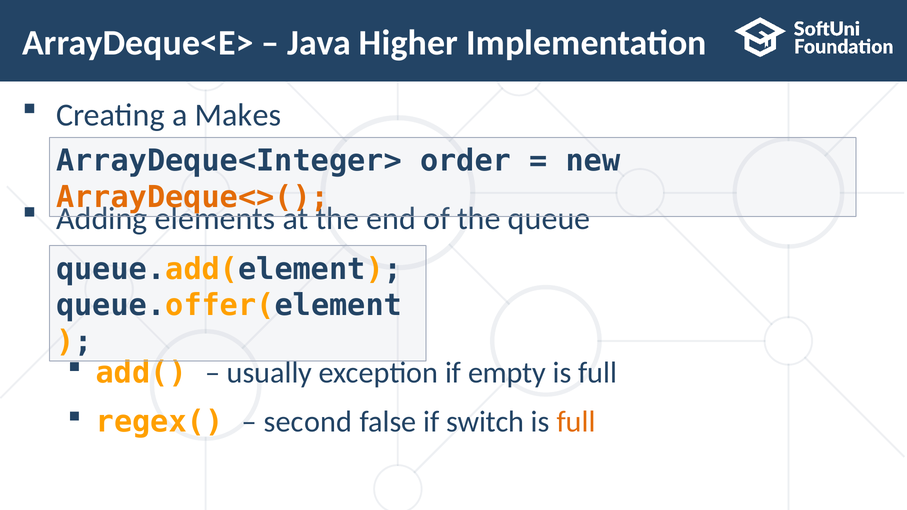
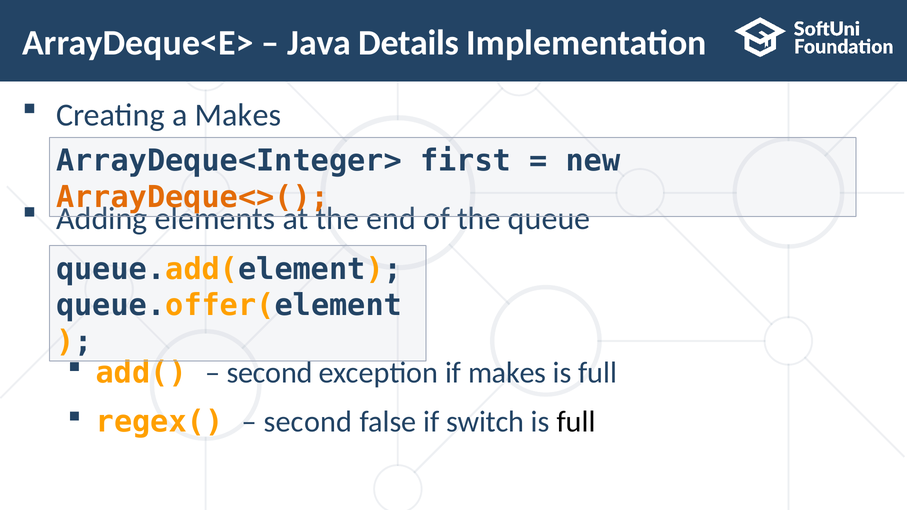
Higher: Higher -> Details (409, 43)
order: order -> first (466, 161)
usually: usually -> second (270, 373)
if empty: empty -> makes (507, 373)
full colour: orange -> black (576, 422)
